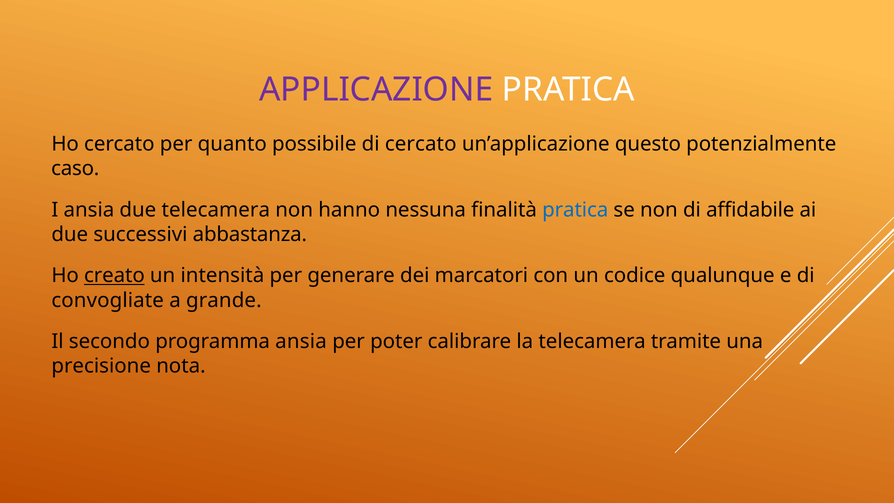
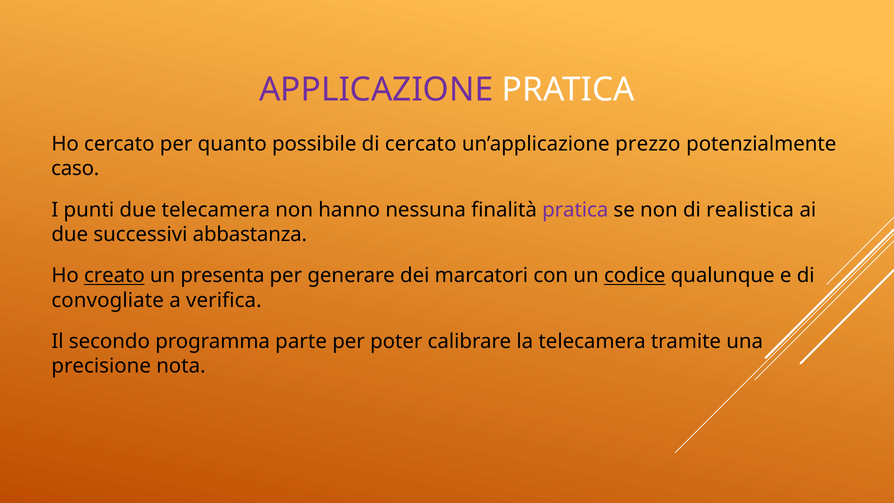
questo: questo -> prezzo (648, 144)
I ansia: ansia -> punti (89, 210)
pratica colour: blue -> purple (575, 210)
affidabile: affidabile -> realistica (750, 210)
intensità: intensità -> presenta (223, 276)
codice underline: none -> present (635, 276)
grande: grande -> verifica (224, 300)
programma ansia: ansia -> parte (301, 342)
